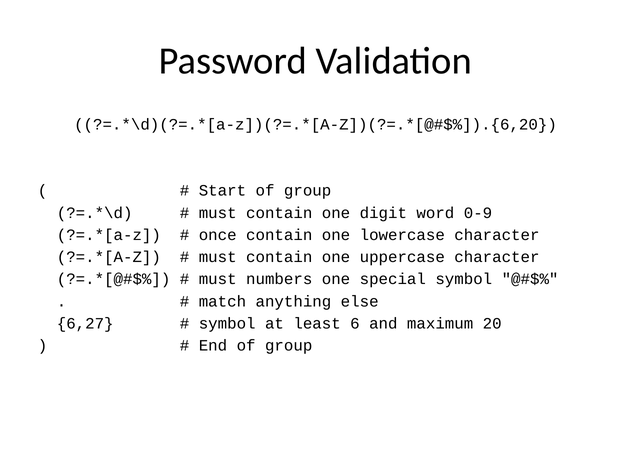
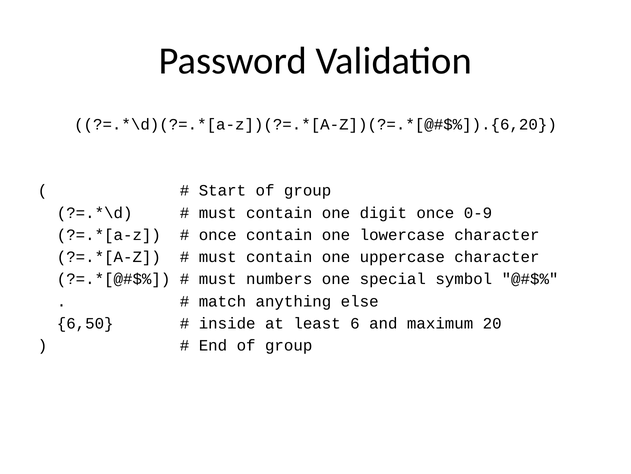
digit word: word -> once (435, 212)
6,27: 6,27 -> 6,50 (85, 323)
symbol: symbol -> inside (227, 323)
